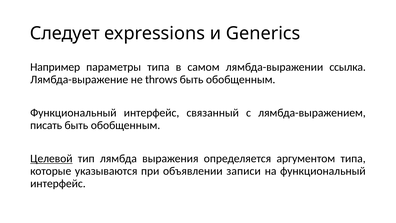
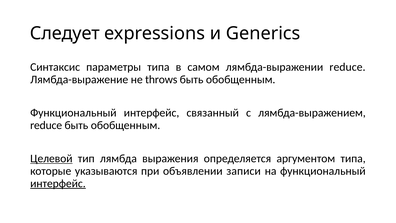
Например: Например -> Синтаксис (55, 67)
лямбда-выражении ссылка: ссылка -> reduce (347, 67)
писать: писать -> reduce (46, 125)
интерфейс underline: none -> present (58, 183)
